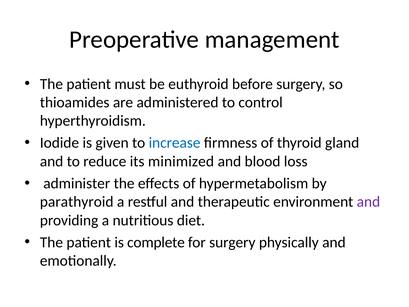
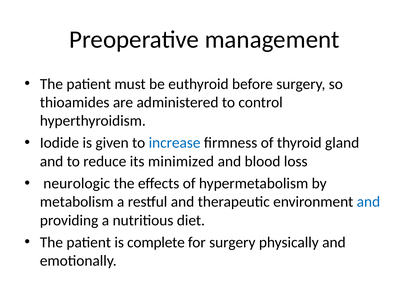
administer: administer -> neurologic (77, 183)
parathyroid: parathyroid -> metabolism (77, 202)
and colour: purple -> blue (368, 202)
